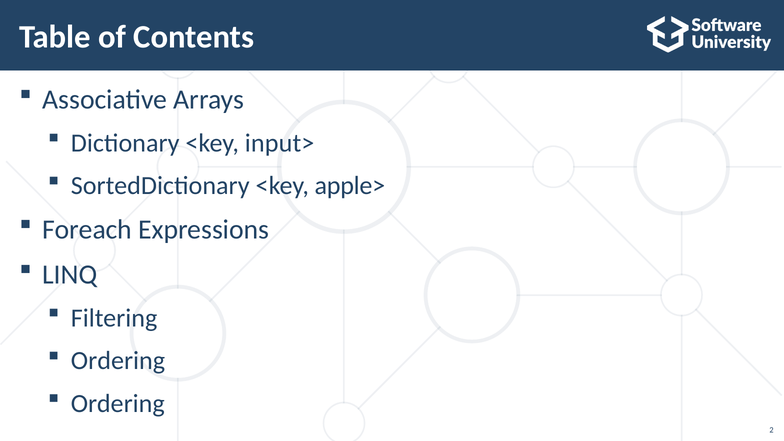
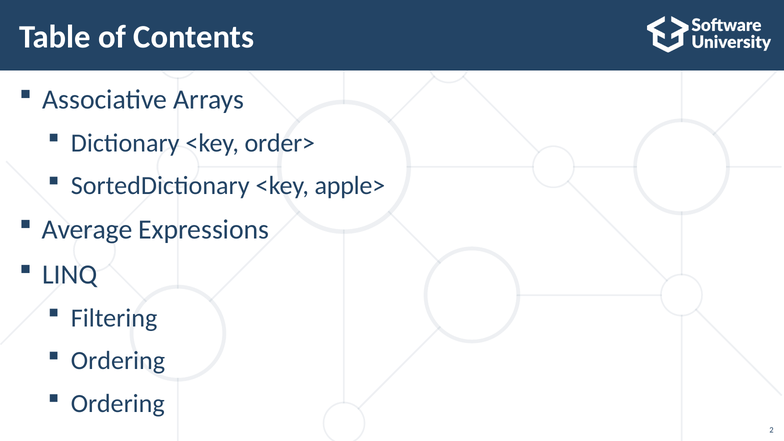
input>: input> -> order> (280, 143)
Foreach: Foreach -> Average (87, 230)
